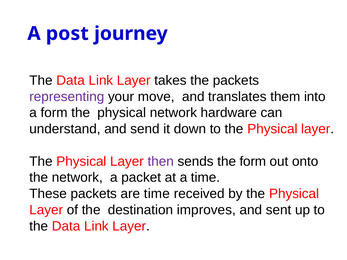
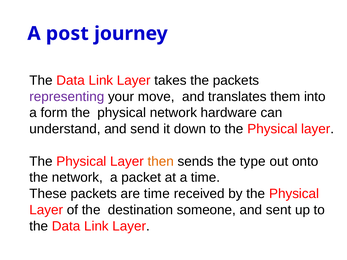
then colour: purple -> orange (161, 162)
the form: form -> type (253, 162)
improves: improves -> someone (206, 210)
